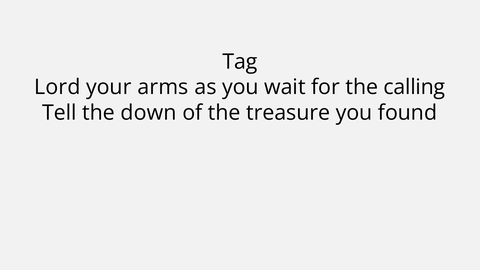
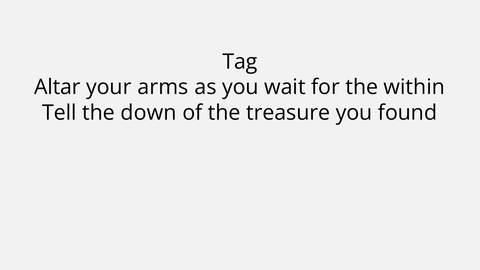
Lord: Lord -> Altar (57, 87)
calling: calling -> within (414, 87)
